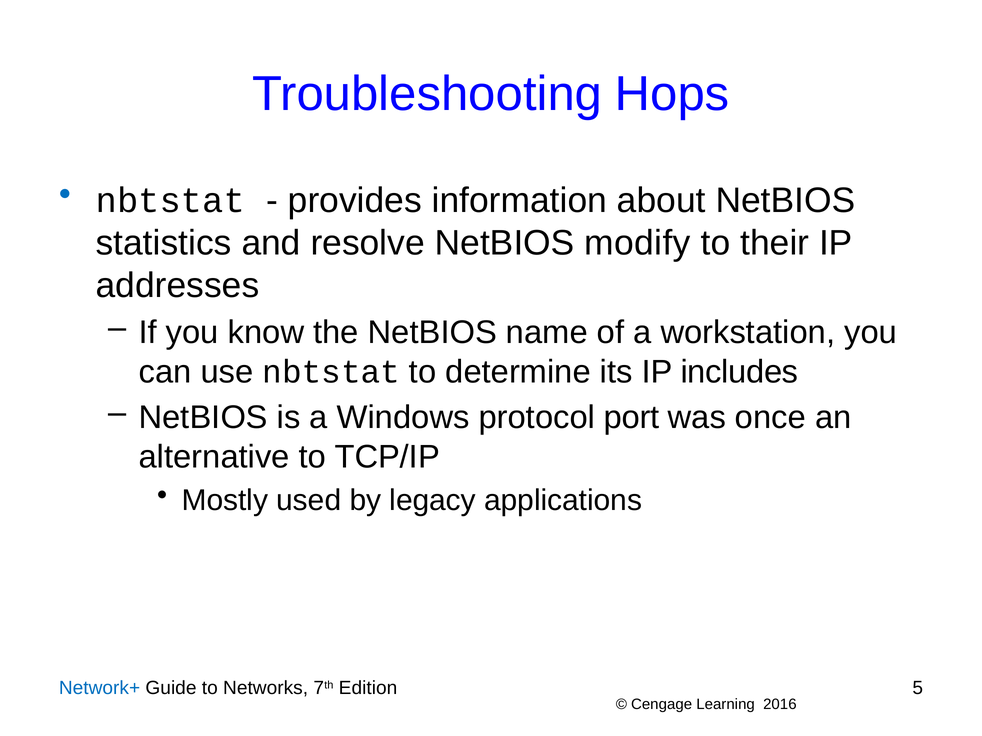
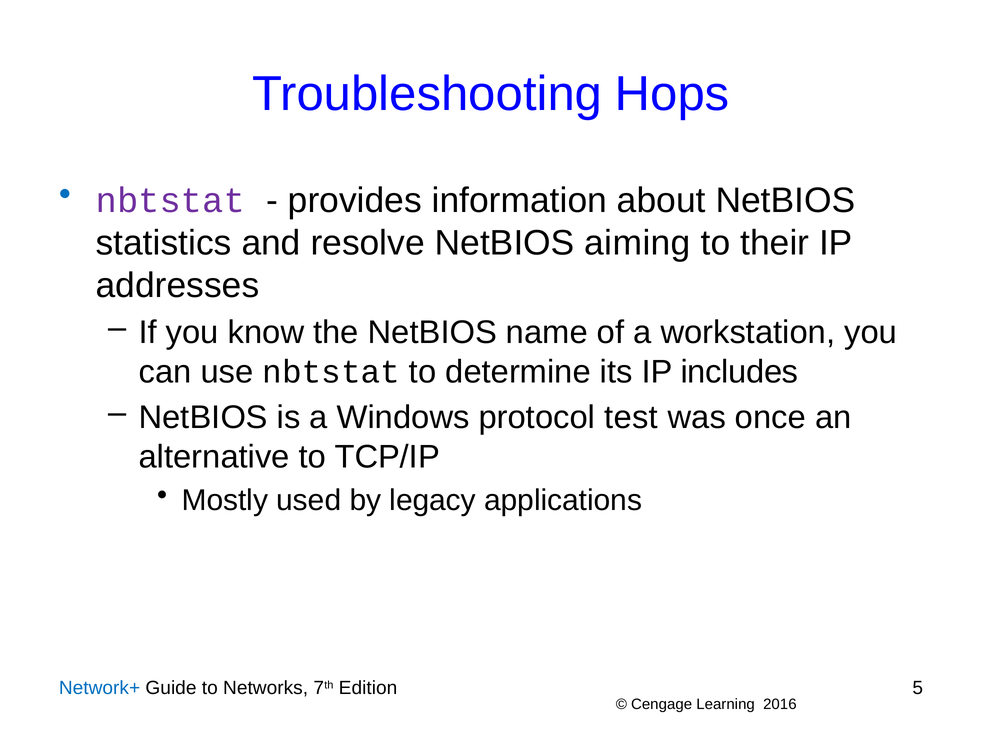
nbtstat colour: black -> purple (170, 201)
modify: modify -> aiming (637, 243)
port: port -> test (631, 418)
